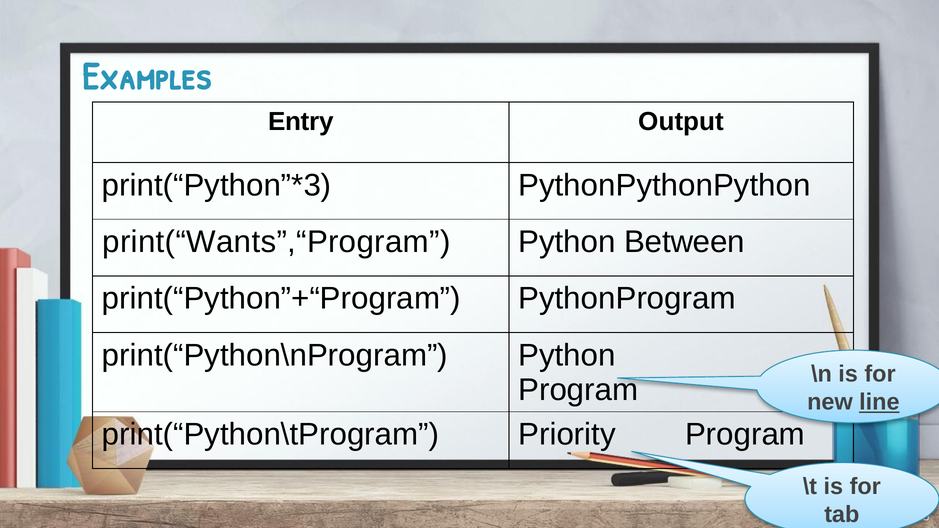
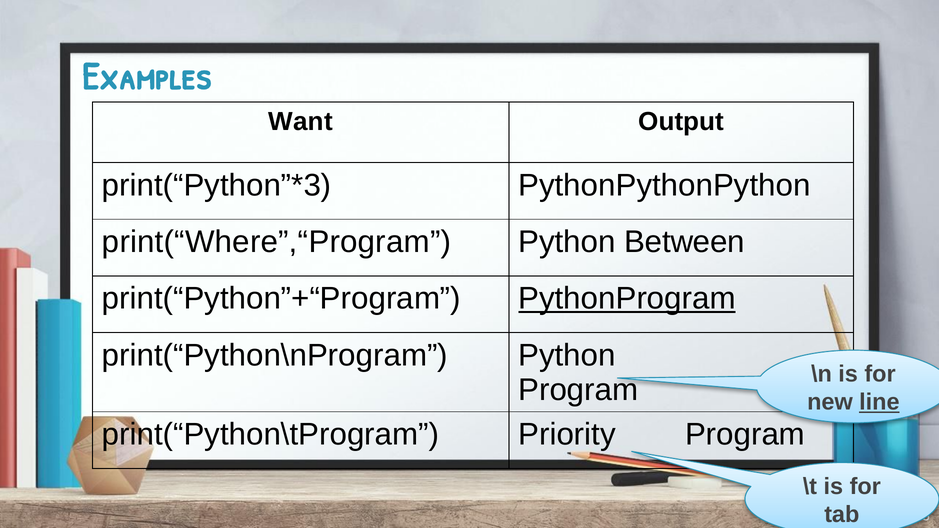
Entry: Entry -> Want (301, 122)
print(“Wants”,“Program: print(“Wants”,“Program -> print(“Where”,“Program (276, 242)
PythonProgram underline: none -> present (627, 299)
